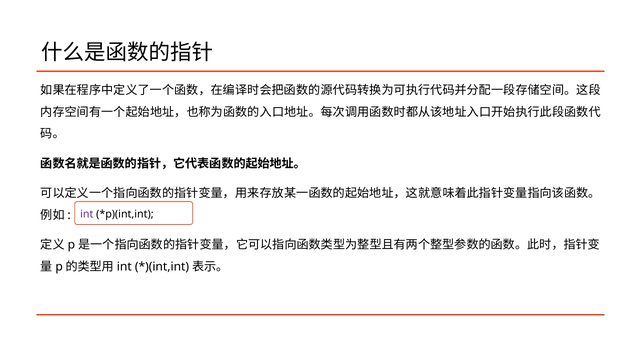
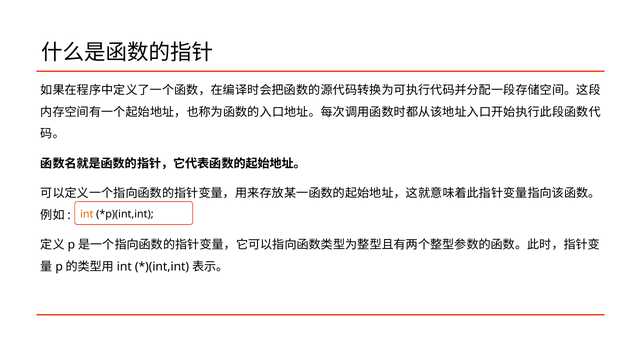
int colour: purple -> orange (87, 215)
